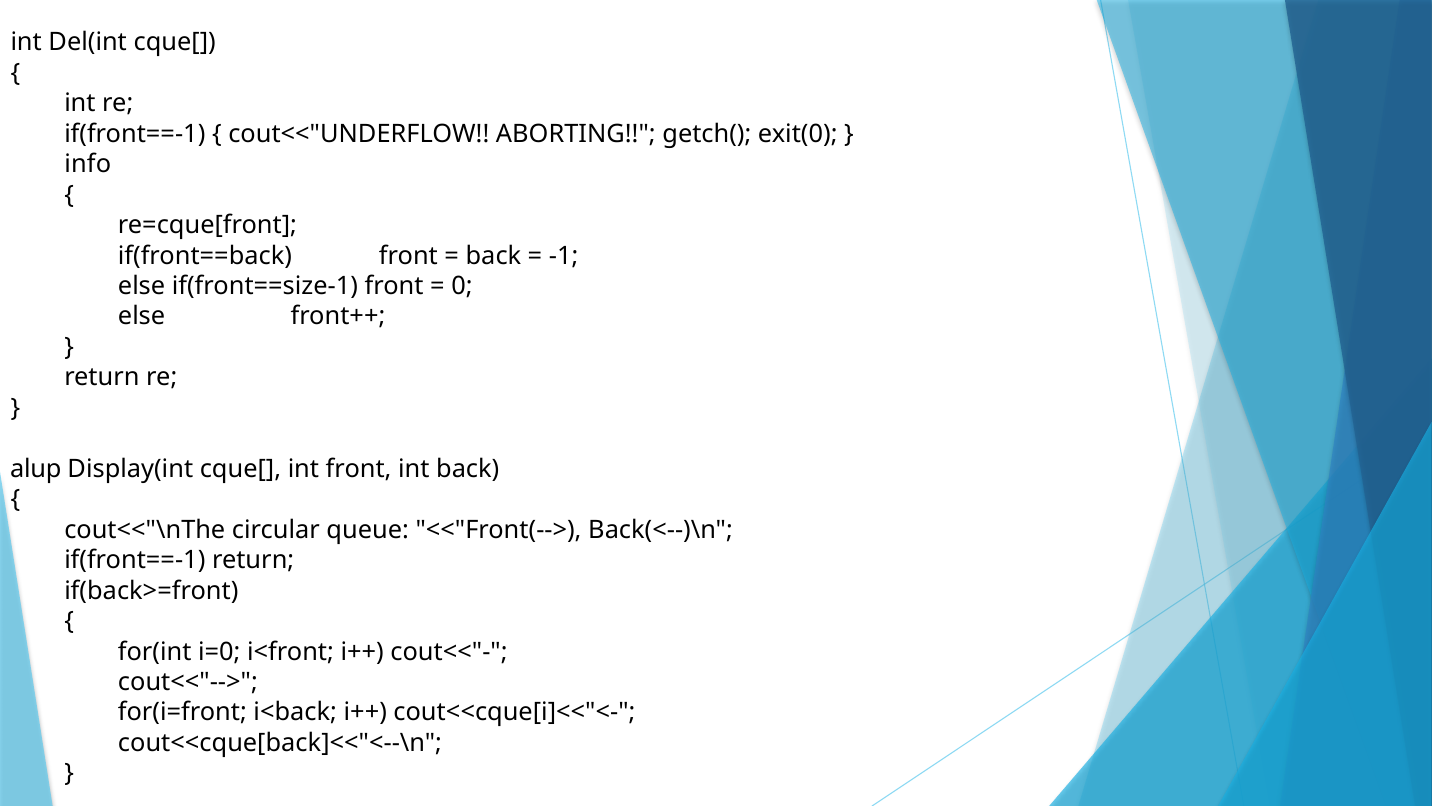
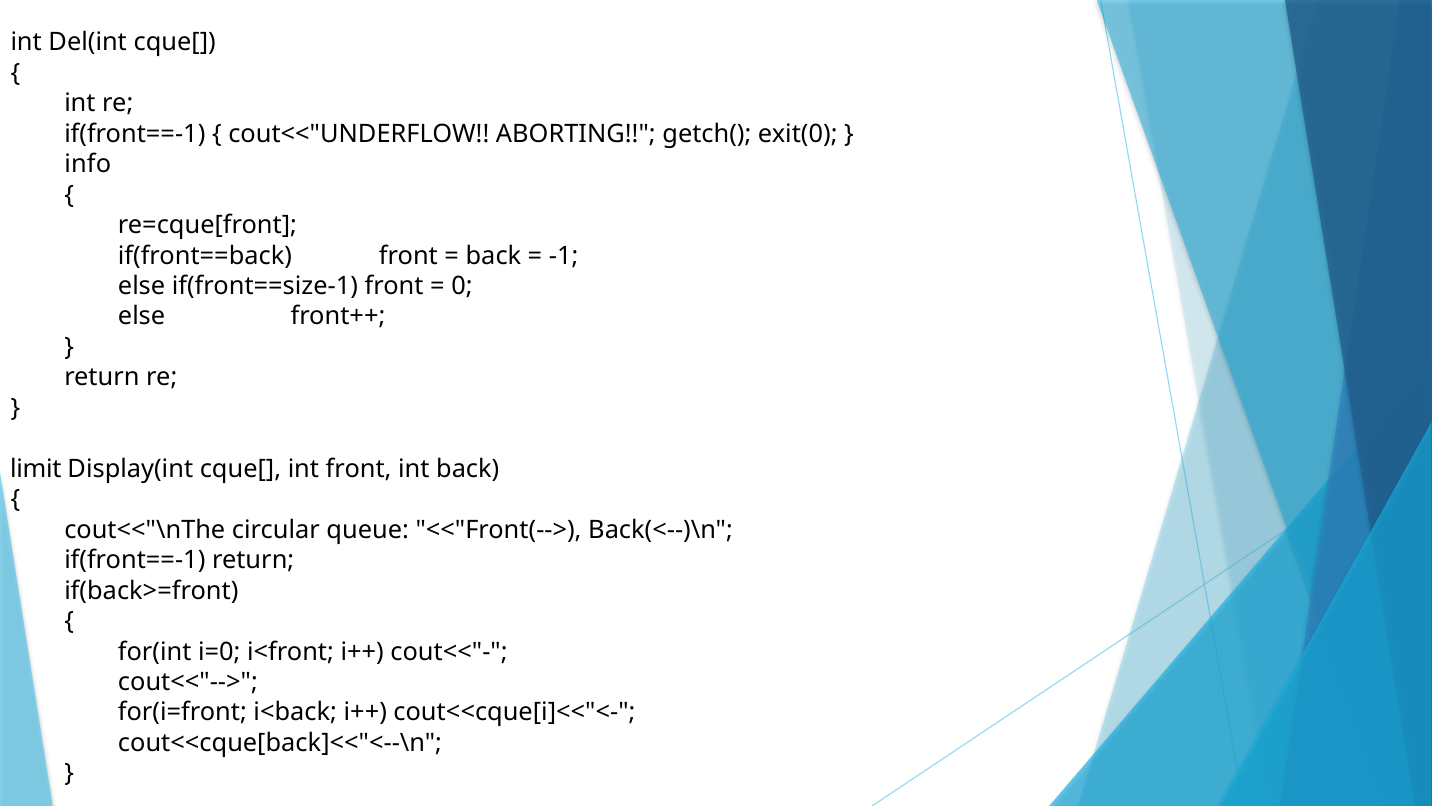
alup: alup -> limit (36, 469)
